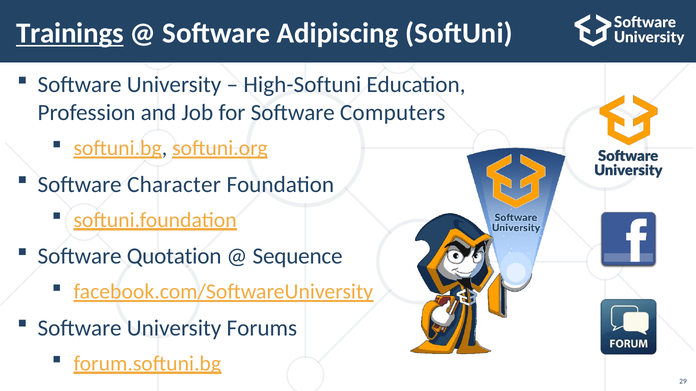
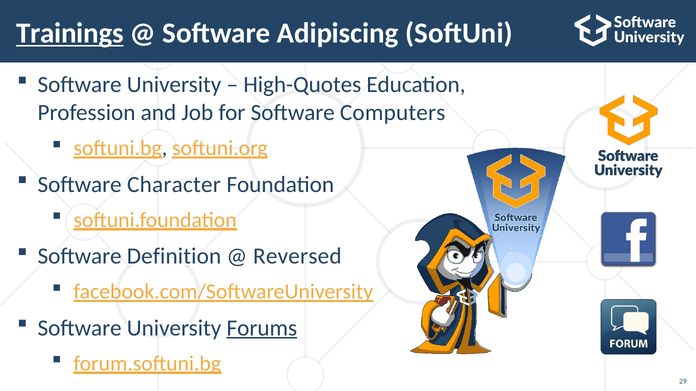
High-Softuni: High-Softuni -> High-Quotes (302, 85)
Quotation: Quotation -> Definition (174, 256)
Sequence: Sequence -> Reversed (297, 256)
Forums underline: none -> present (262, 328)
